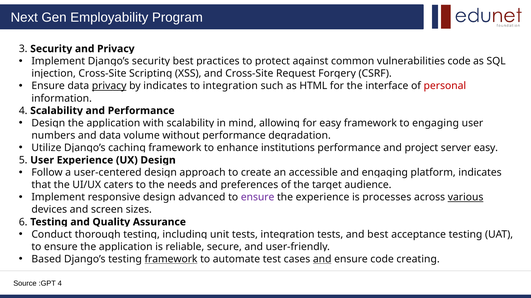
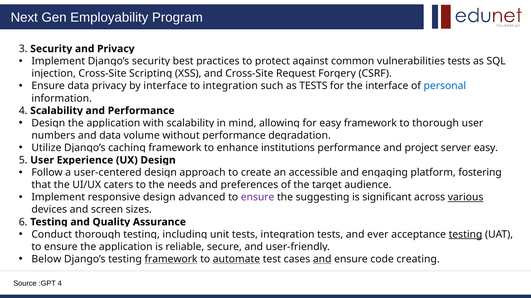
vulnerabilities code: code -> tests (459, 61)
privacy underline: present -> none (109, 86)
by indicates: indicates -> interface (165, 86)
as HTML: HTML -> TESTS (313, 86)
personal colour: red -> blue (445, 86)
to engaging: engaging -> thorough (436, 123)
platform indicates: indicates -> fostering (480, 173)
the experience: experience -> suggesting (323, 198)
processes: processes -> significant (387, 198)
and best: best -> ever (378, 235)
testing underline: none -> present (466, 235)
Based: Based -> Below (46, 260)
automate underline: none -> present (236, 260)
